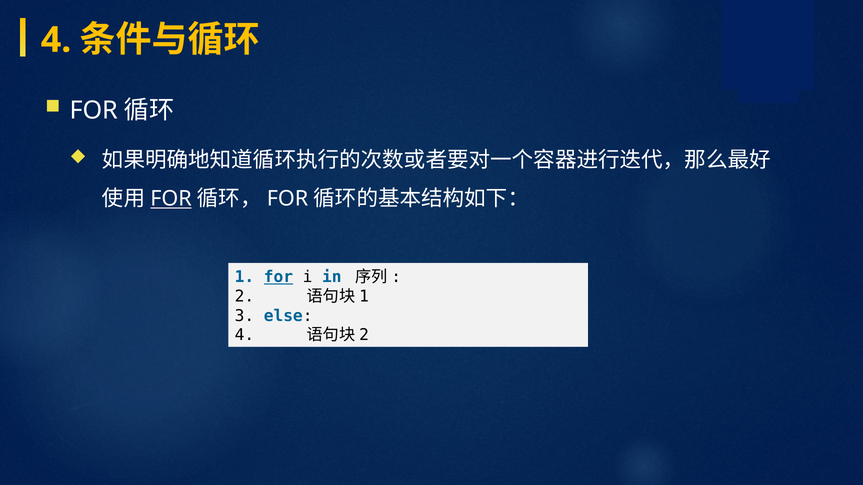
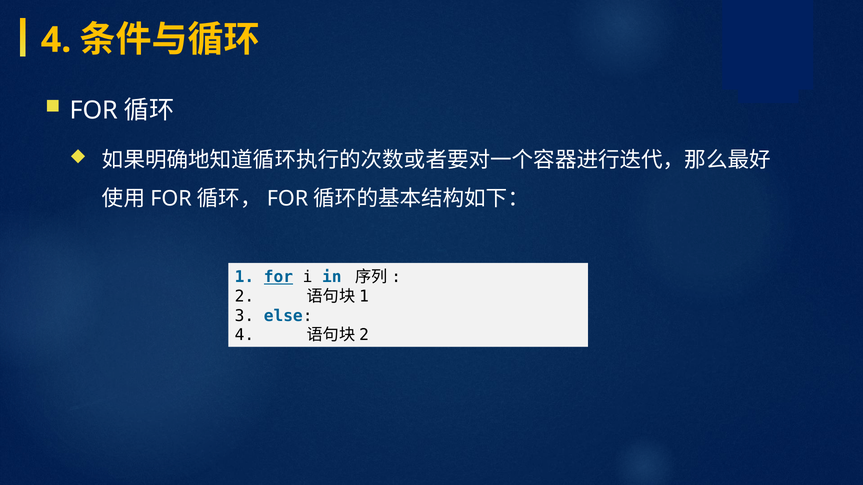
FOR underline: present -> none (171, 199)
